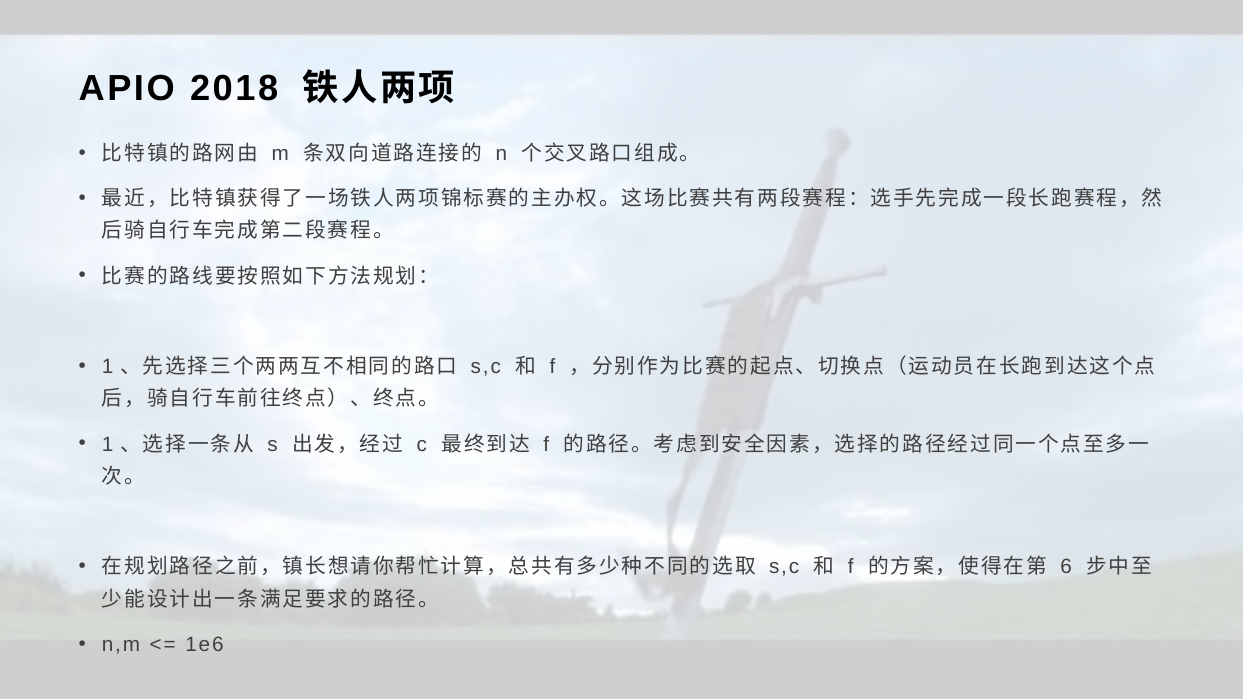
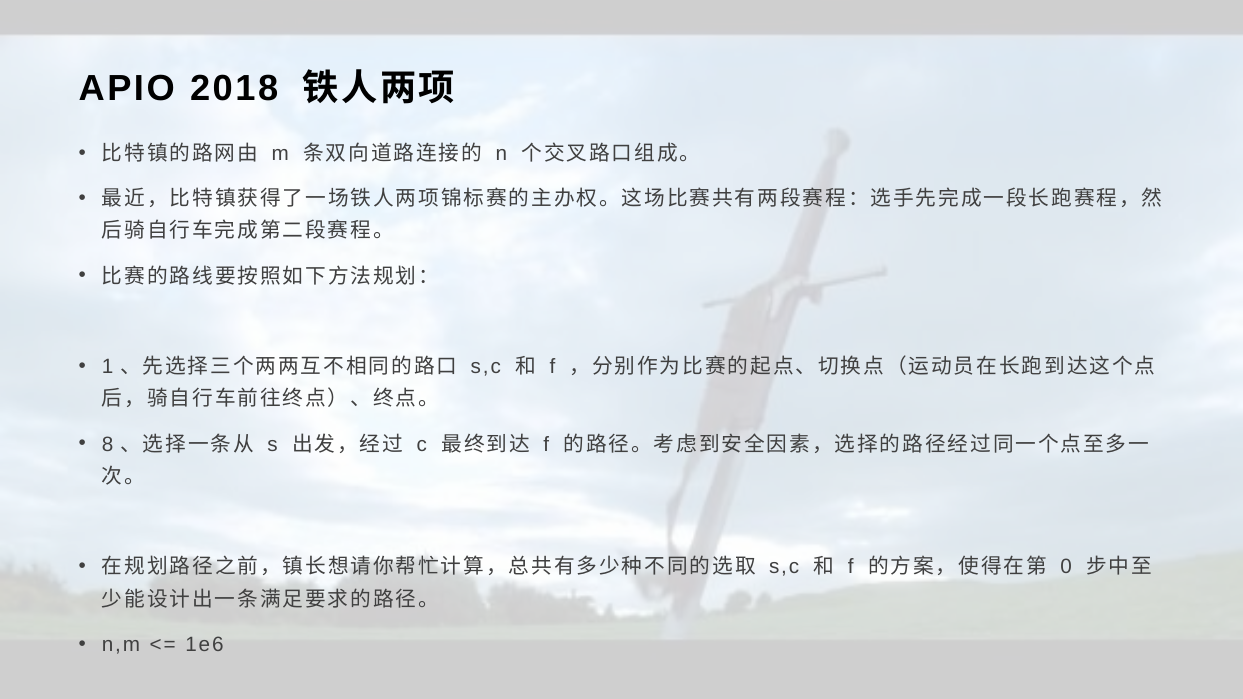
1: 1 -> 8 (108, 444)
6: 6 -> 0 (1066, 567)
